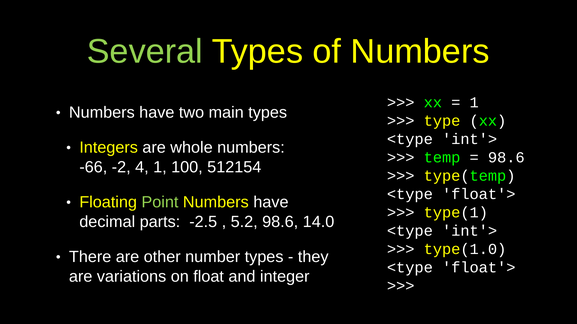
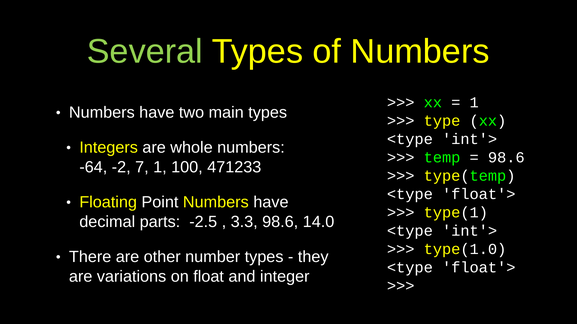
-66: -66 -> -64 (93, 167)
4: 4 -> 7 (142, 167)
512154: 512154 -> 471233 (234, 167)
Point colour: light green -> white (160, 203)
5.2: 5.2 -> 3.3 (244, 222)
